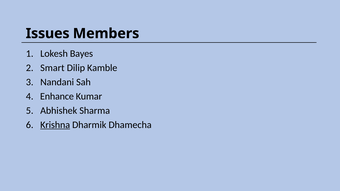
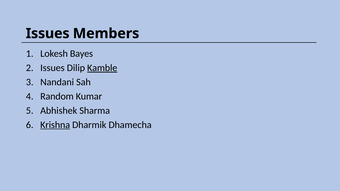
Smart: Smart -> Issues (52, 68)
Kamble underline: none -> present (102, 68)
Enhance: Enhance -> Random (57, 96)
